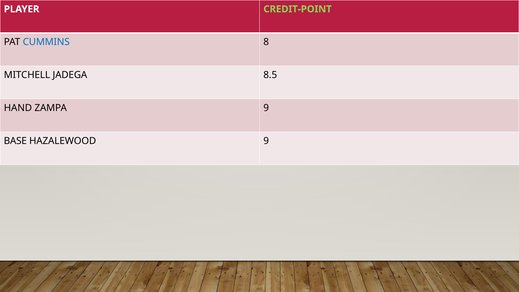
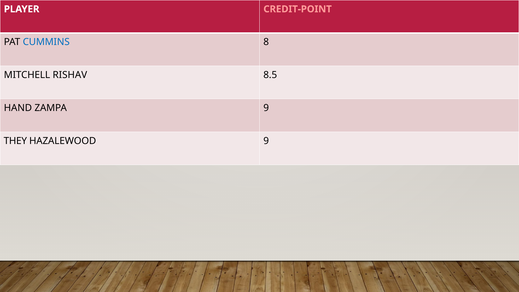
CREDIT-POINT colour: light green -> pink (298, 9)
JADEGA: JADEGA -> RISHAV (70, 75)
BASE: BASE -> THEY (15, 141)
